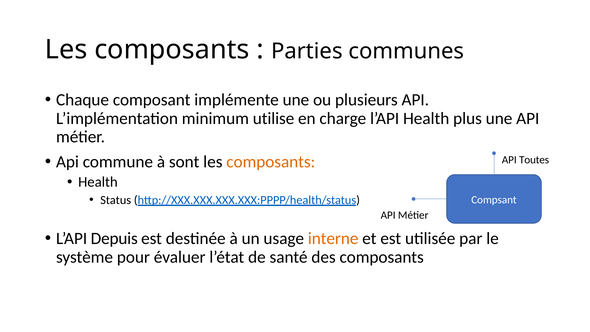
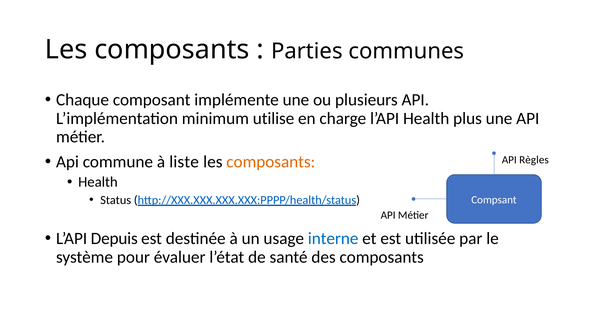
sont: sont -> liste (184, 162)
Toutes: Toutes -> Règles (534, 160)
interne colour: orange -> blue (333, 238)
